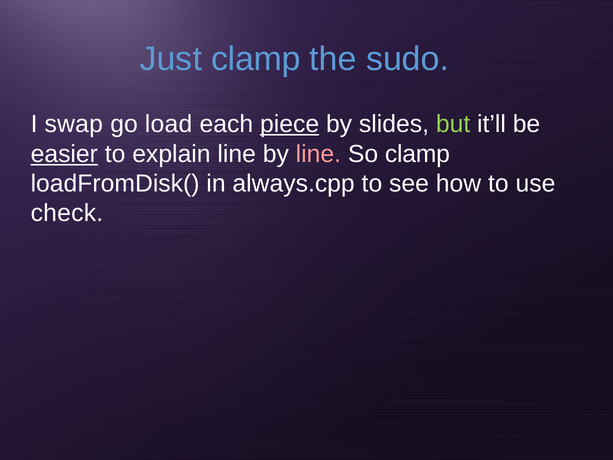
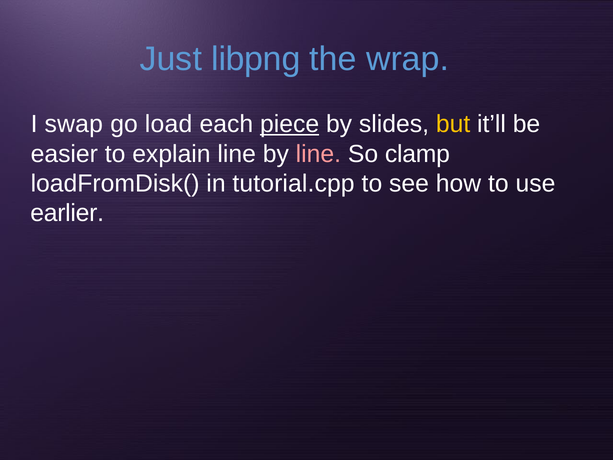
Just clamp: clamp -> libpng (256, 59)
sudo: sudo -> wrap (408, 59)
but colour: light green -> yellow (453, 124)
easier underline: present -> none (64, 154)
always.cpp: always.cpp -> tutorial.cpp (294, 183)
check: check -> earlier (67, 213)
